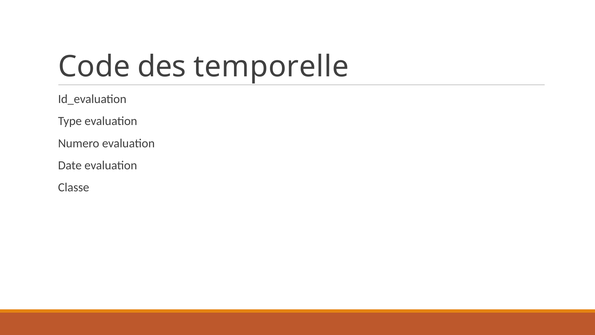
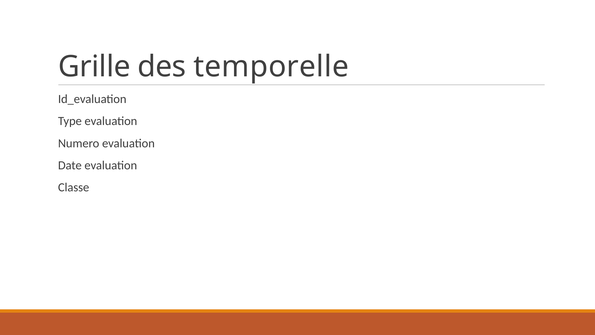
Code: Code -> Grille (94, 67)
